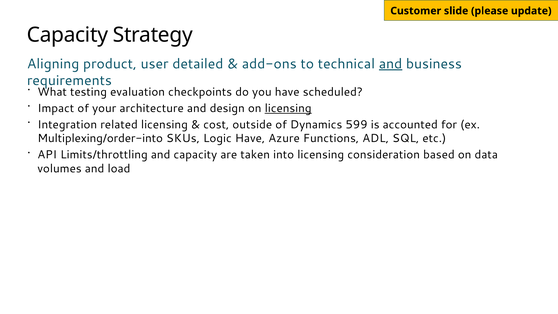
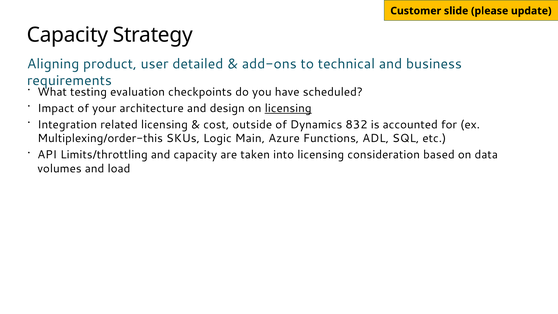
and underline: present -> none (391, 64)
599: 599 -> 832 (356, 124)
Multiplexing/order-into: Multiplexing/order-into -> Multiplexing/order-this (100, 138)
Logic Have: Have -> Main (250, 138)
